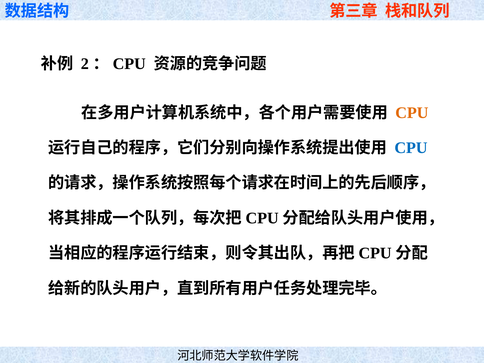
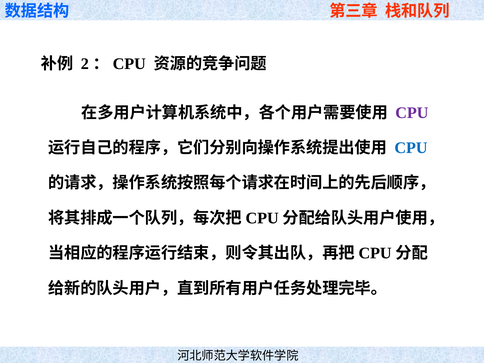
CPU colour: orange -> purple (412, 113)
